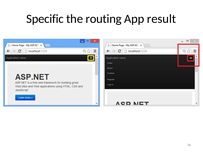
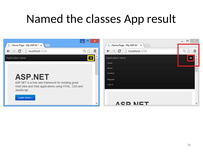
Specific: Specific -> Named (45, 19)
routing: routing -> classes (104, 19)
